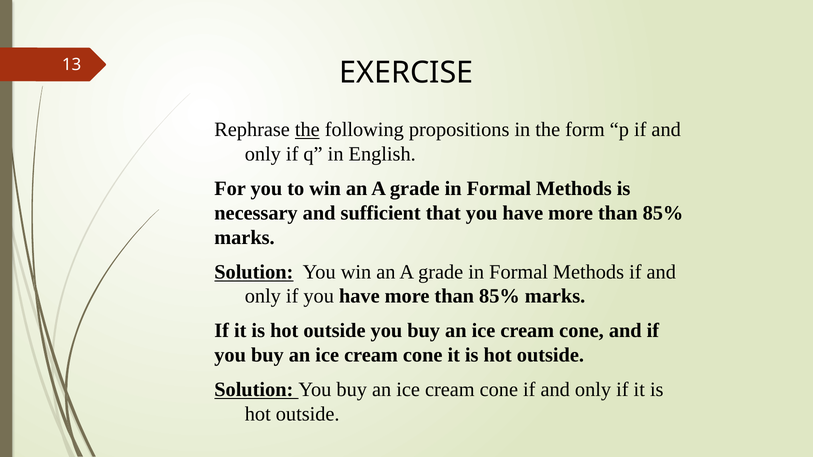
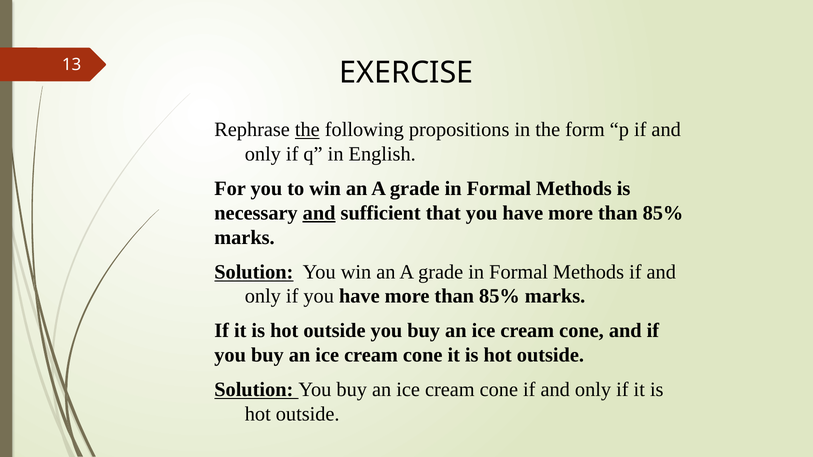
and underline: none -> present (319, 213)
